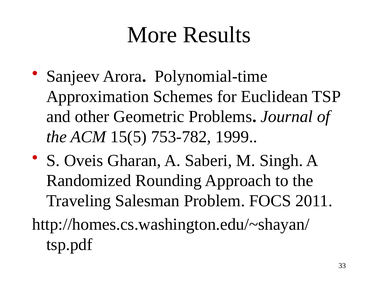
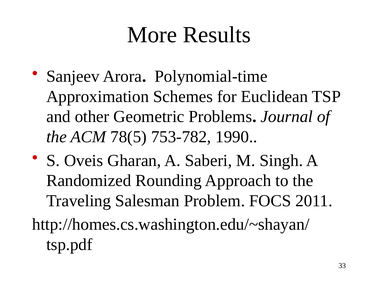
15(5: 15(5 -> 78(5 (129, 137)
1999: 1999 -> 1990 (236, 137)
